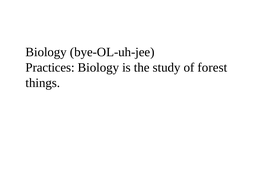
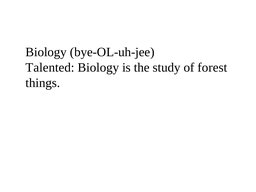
Practices: Practices -> Talented (50, 67)
